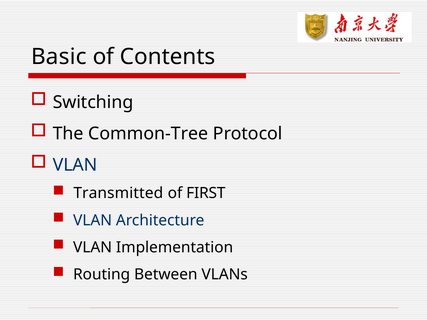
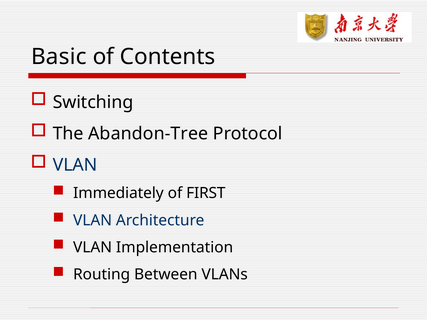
Common-Tree: Common-Tree -> Abandon-Tree (148, 134)
Transmitted: Transmitted -> Immediately (118, 193)
